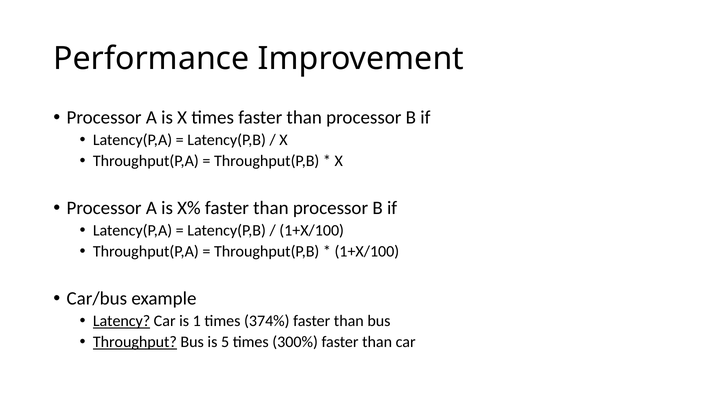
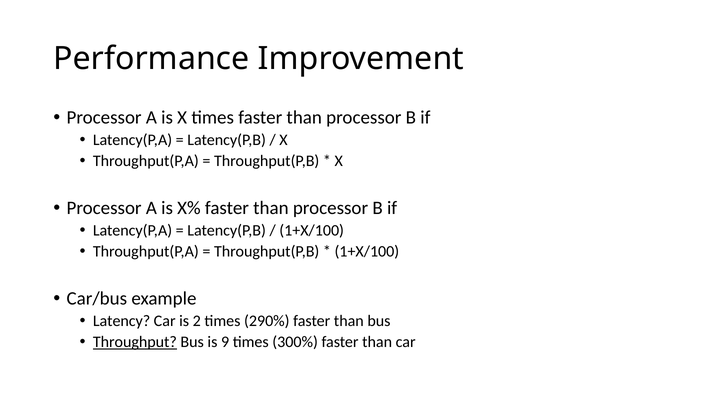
Latency underline: present -> none (122, 321)
1: 1 -> 2 (197, 321)
374%: 374% -> 290% (267, 321)
5: 5 -> 9 (225, 342)
